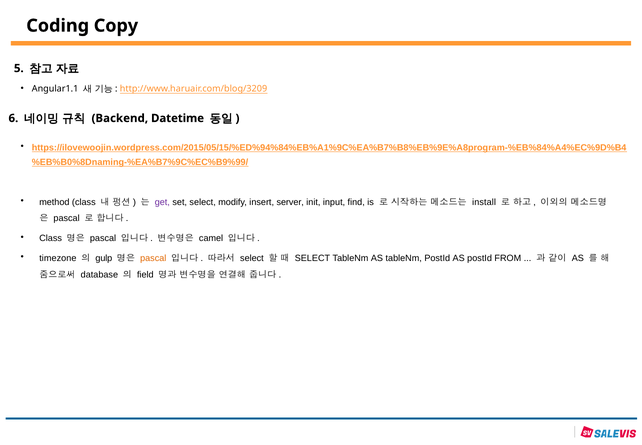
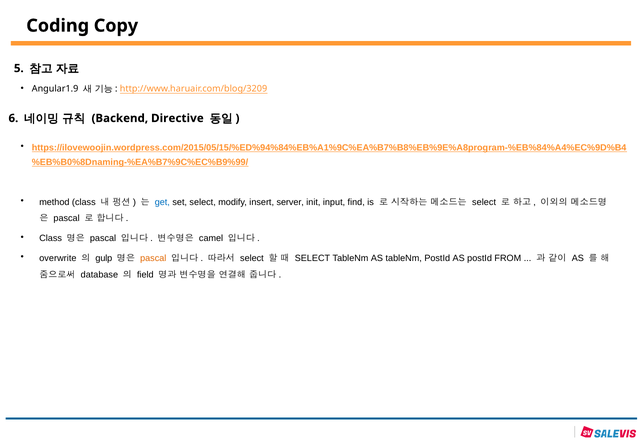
Angular1.1: Angular1.1 -> Angular1.9 (55, 89)
Datetime: Datetime -> Directive (177, 118)
get colour: purple -> blue (162, 202)
install: install -> select (484, 202)
timezone: timezone -> overwrite (58, 258)
